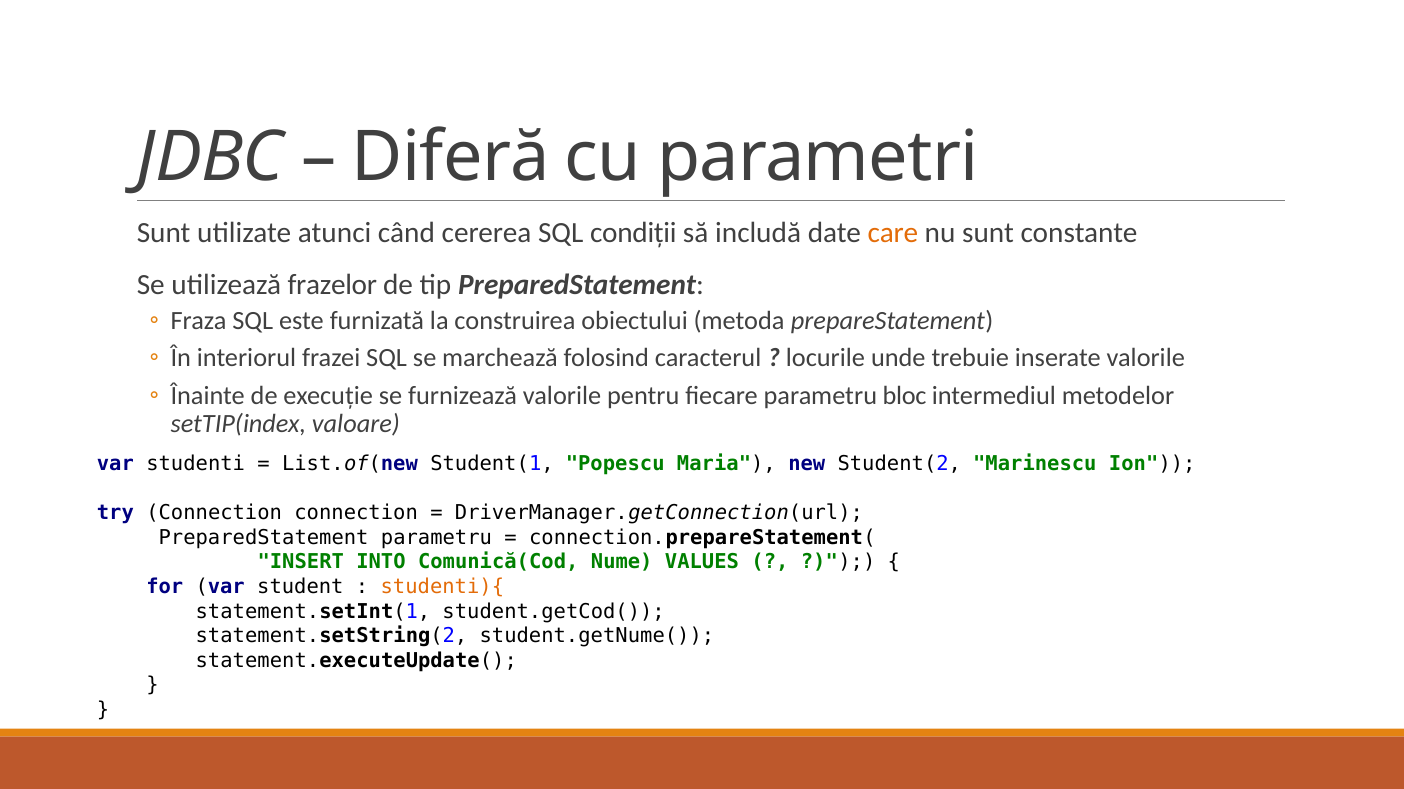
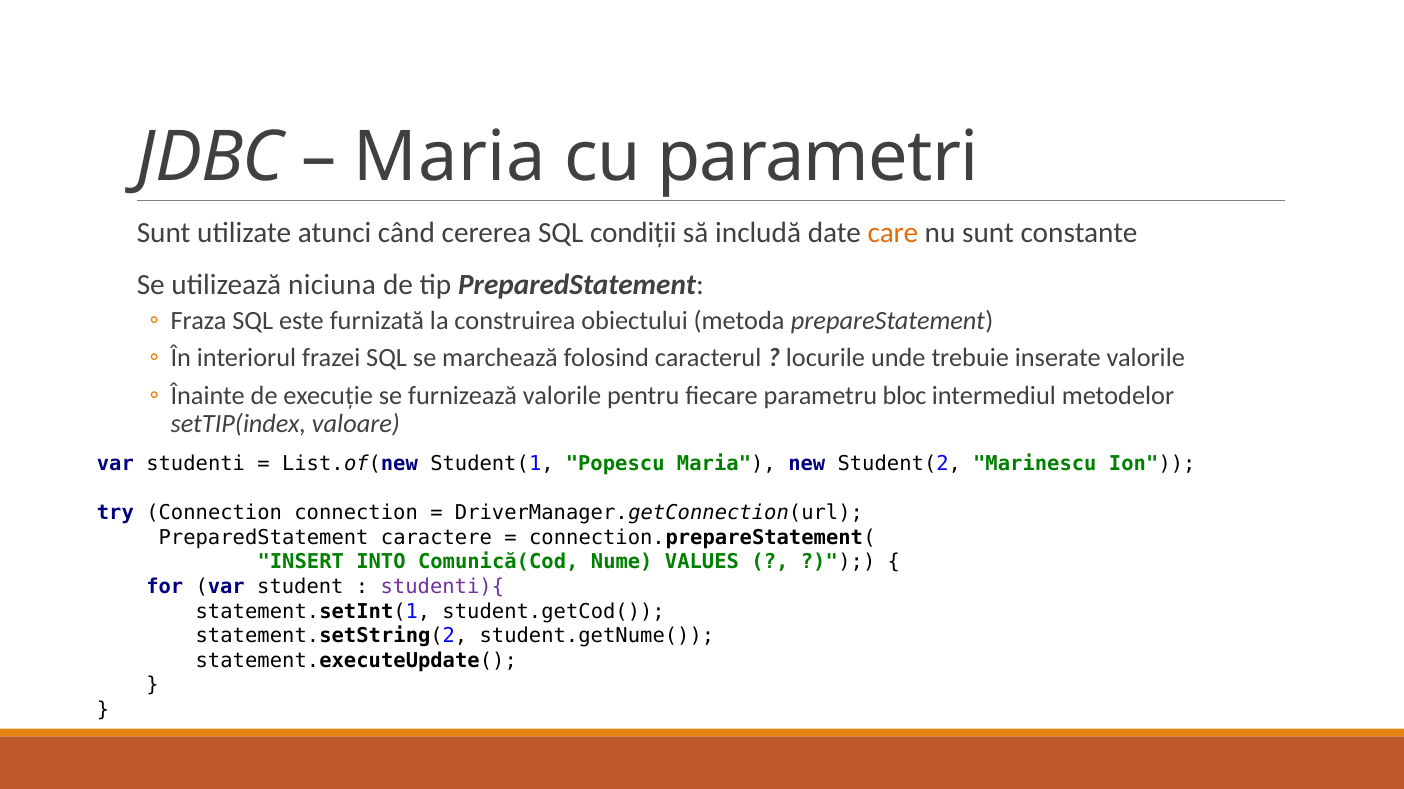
Diferă: Diferă -> Maria (450, 157)
frazelor: frazelor -> niciuna (332, 286)
PreparedStatement parametru: parametru -> caractere (436, 538)
studenti){ colour: orange -> purple (442, 587)
